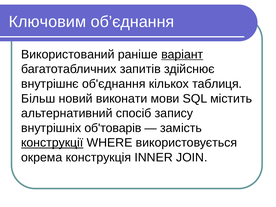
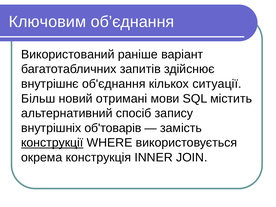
варіант underline: present -> none (182, 54)
таблиця: таблиця -> ситуації (217, 84)
виконати: виконати -> отримані (122, 99)
